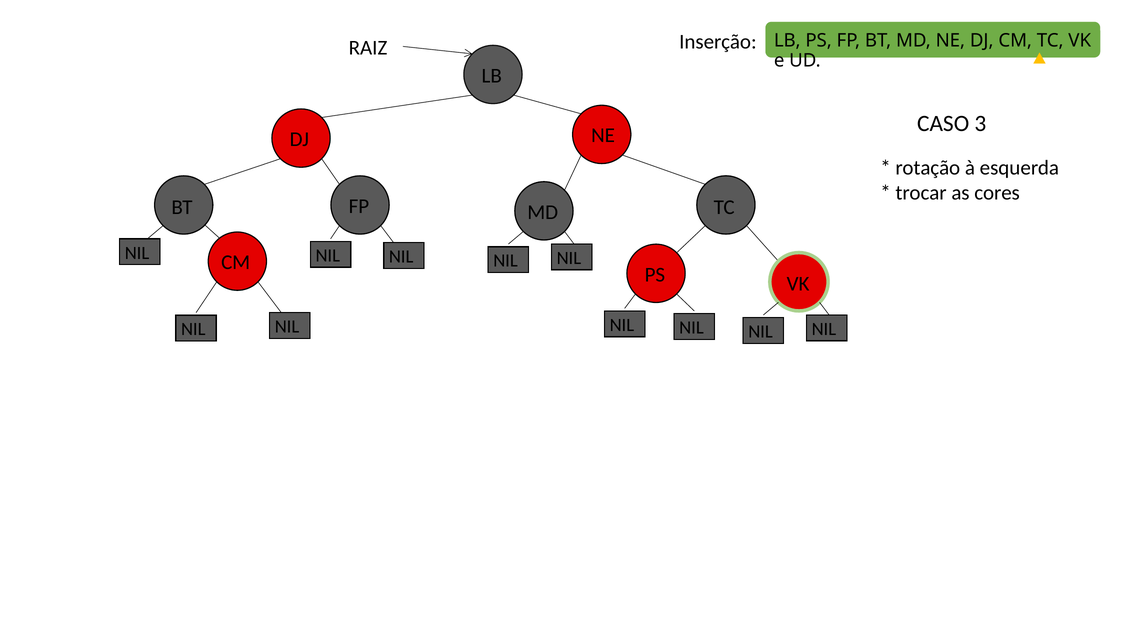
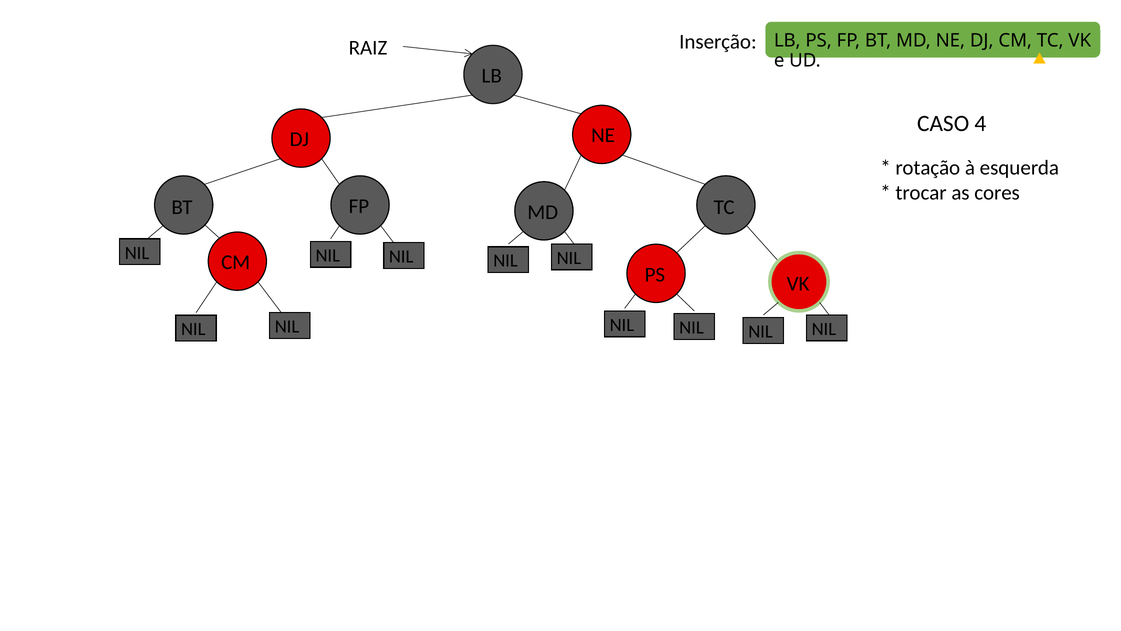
3: 3 -> 4 (980, 123)
